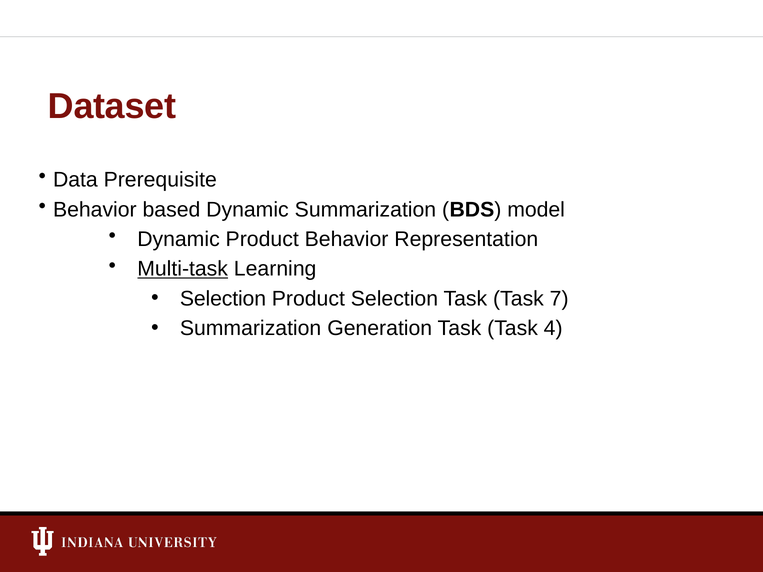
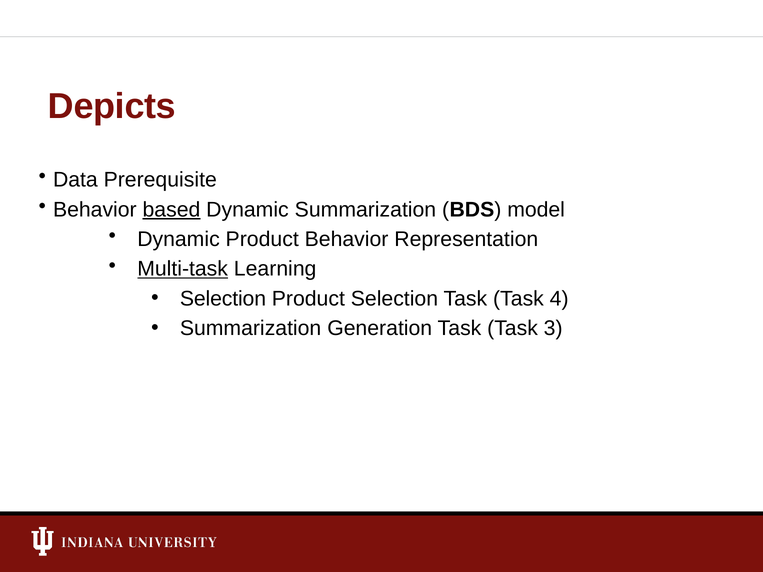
Dataset: Dataset -> Depicts (112, 107)
based underline: none -> present (171, 210)
7: 7 -> 4 (559, 299)
4: 4 -> 3 (553, 329)
